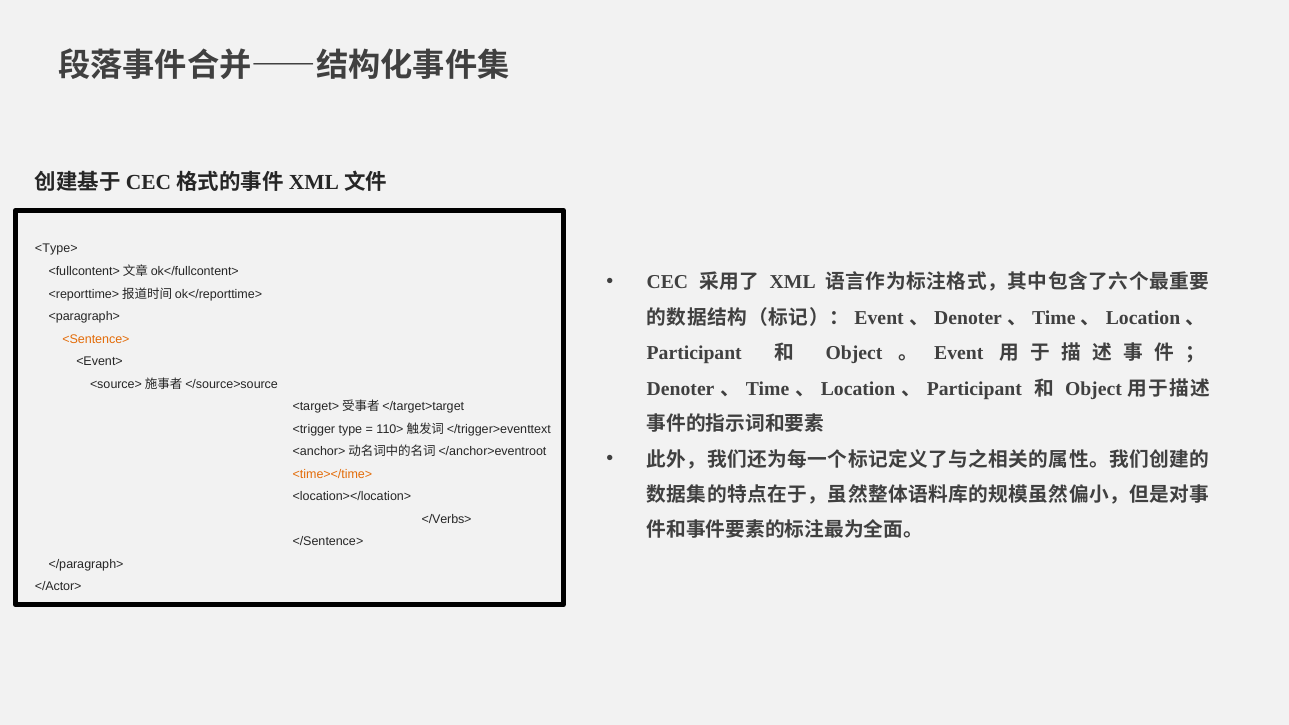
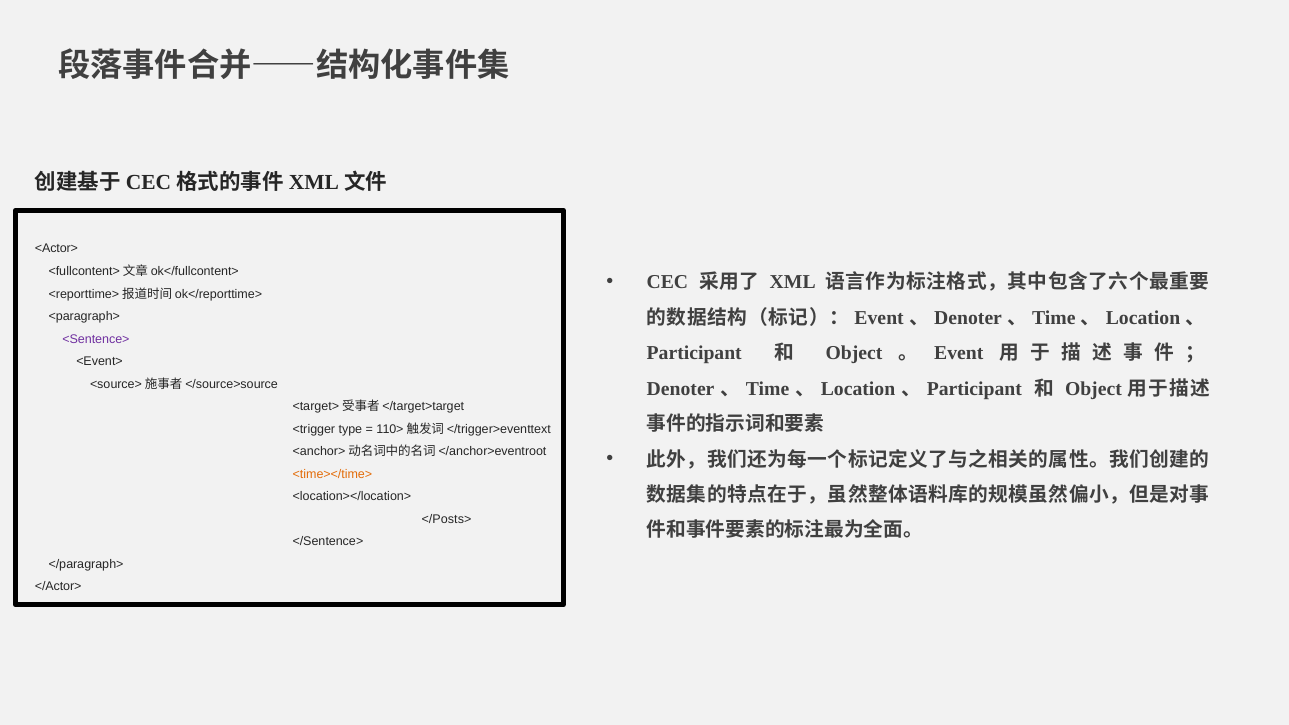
<Type>: <Type> -> <Actor> (56, 249)
<Sentence> colour: orange -> purple (96, 339)
</Verbs>: </Verbs> -> </Posts> (446, 519)
